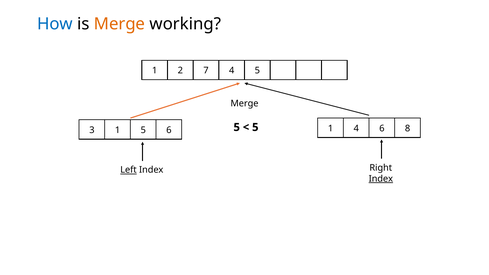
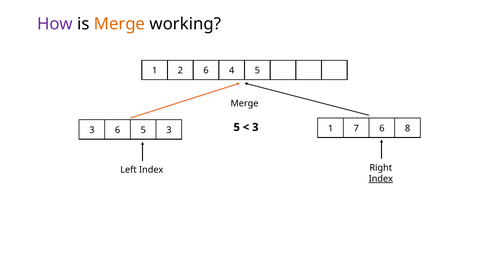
How colour: blue -> purple (55, 24)
2 7: 7 -> 6 (206, 71)
5: 5 -> 3 (255, 127)
1 4: 4 -> 7 (356, 128)
3 1: 1 -> 6 (118, 130)
5 6: 6 -> 3 (169, 130)
Left underline: present -> none (128, 170)
